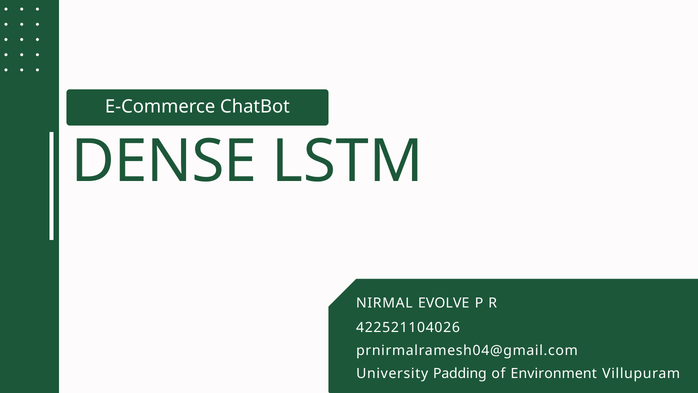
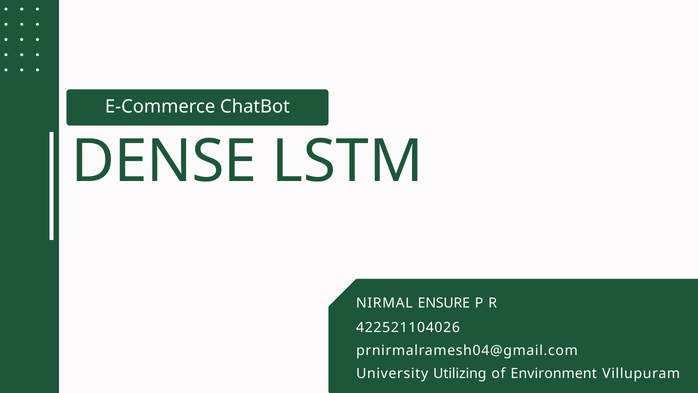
EVOLVE: EVOLVE -> ENSURE (444, 303)
Padding: Padding -> Utilizing (460, 373)
